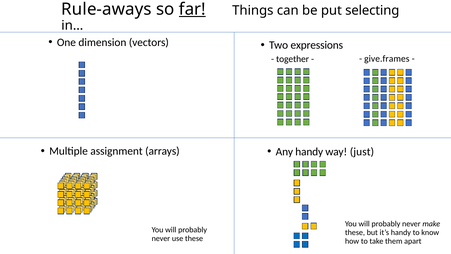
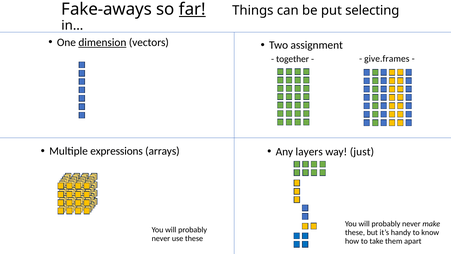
Rule-aways: Rule-aways -> Fake-aways (107, 9)
dimension underline: none -> present (102, 42)
expressions: expressions -> assignment (317, 45)
assignment: assignment -> expressions (117, 151)
Any handy: handy -> layers (309, 151)
